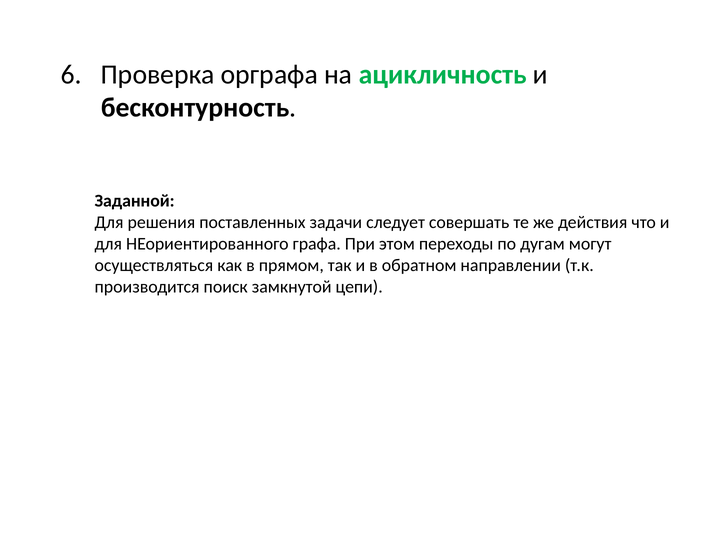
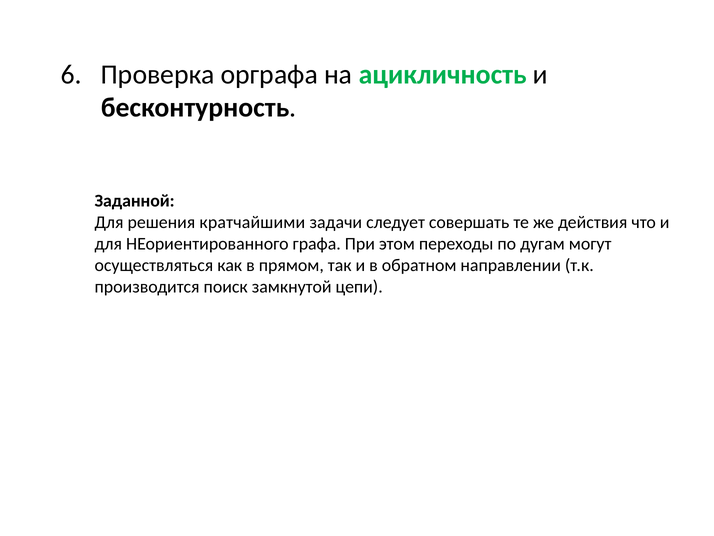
поставленных: поставленных -> кратчайшими (252, 222)
